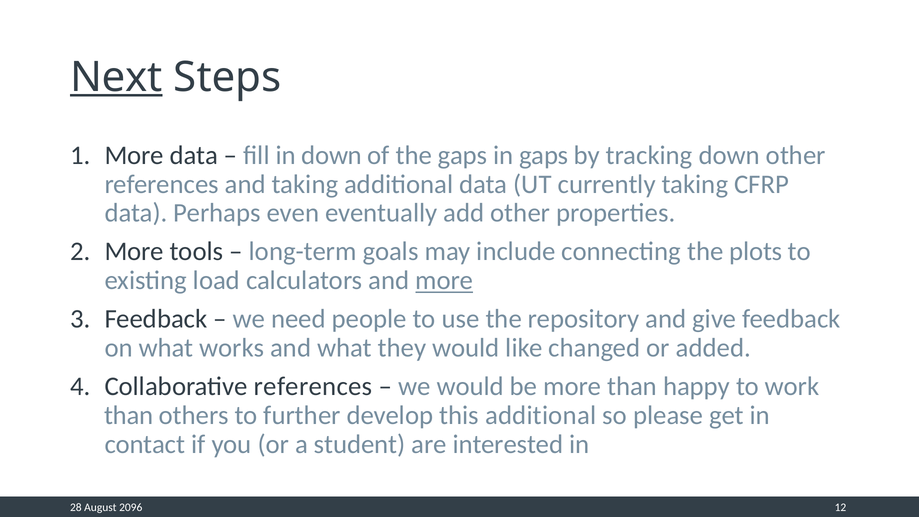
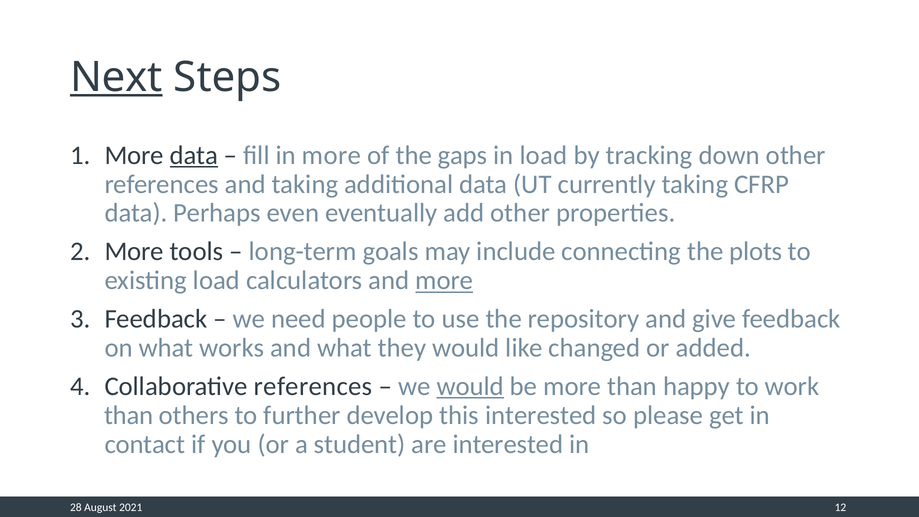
data underline: none -> present (194, 155)
in down: down -> more (331, 155)
in gaps: gaps -> load (543, 155)
would underline: none -> present (470, 386)
this additional: additional -> interested (541, 415)
2096: 2096 -> 2021 (131, 507)
